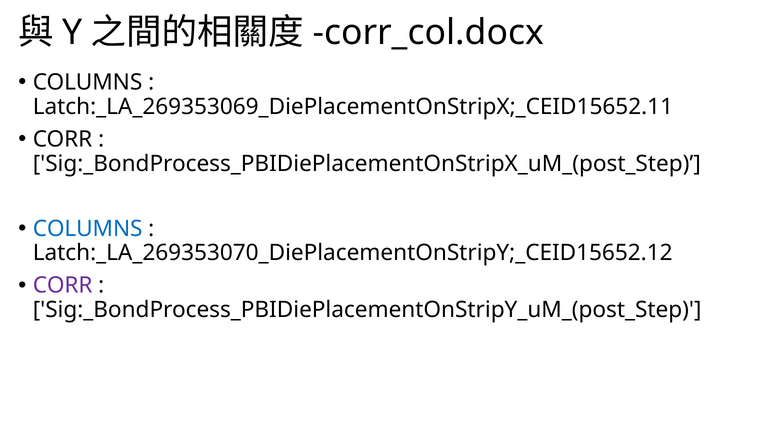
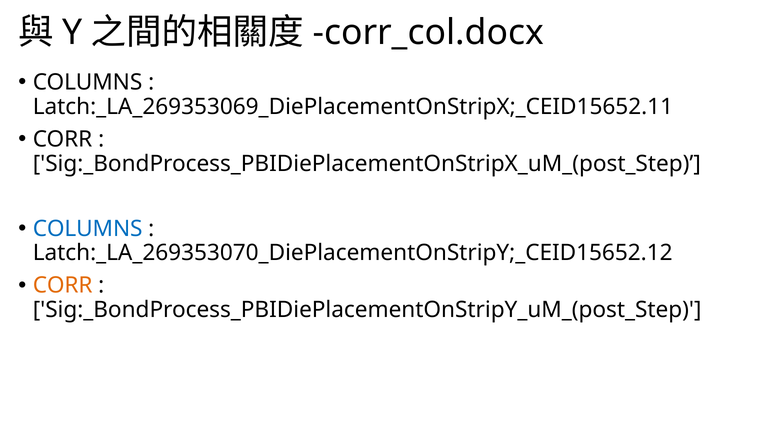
CORR colour: purple -> orange (63, 285)
